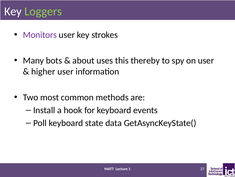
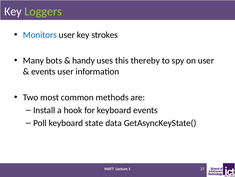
Monitors colour: purple -> blue (40, 35)
about: about -> handy (84, 60)
higher: higher -> events (43, 71)
